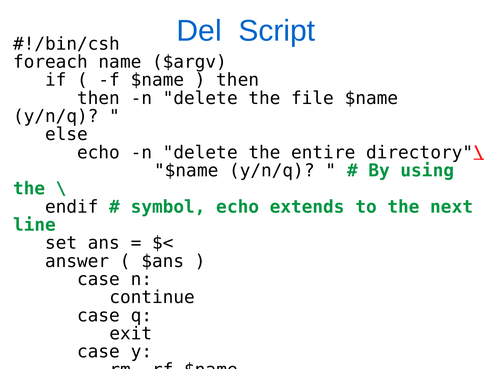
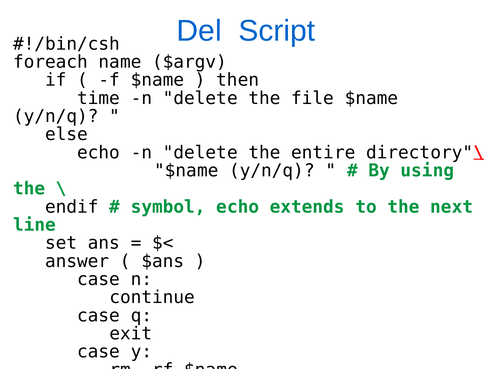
then: then -> time (99, 98)
